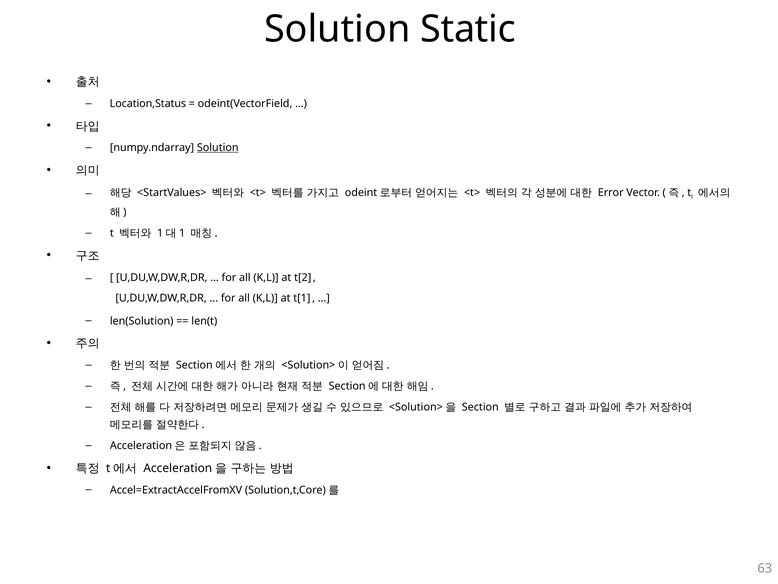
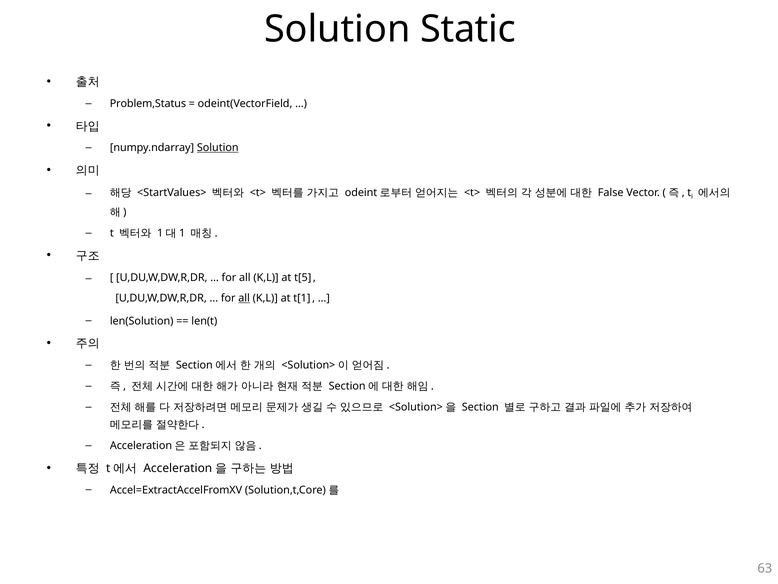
Location,Status: Location,Status -> Problem,Status (148, 103)
Error: Error -> False (611, 192)
t[2: t[2 -> t[5 (303, 278)
all underline: none -> present (244, 298)
